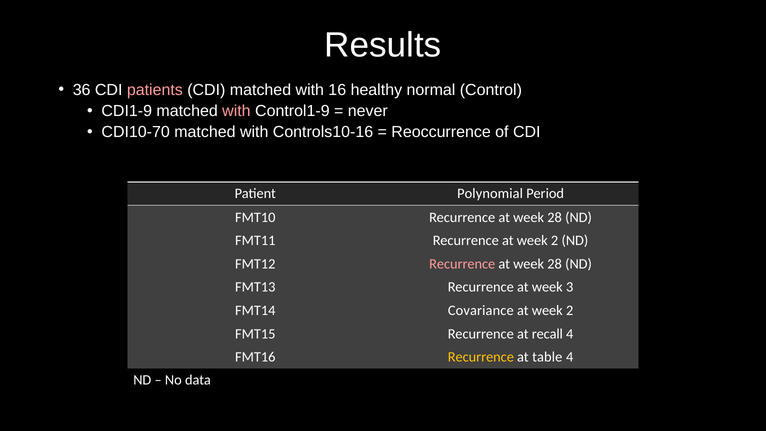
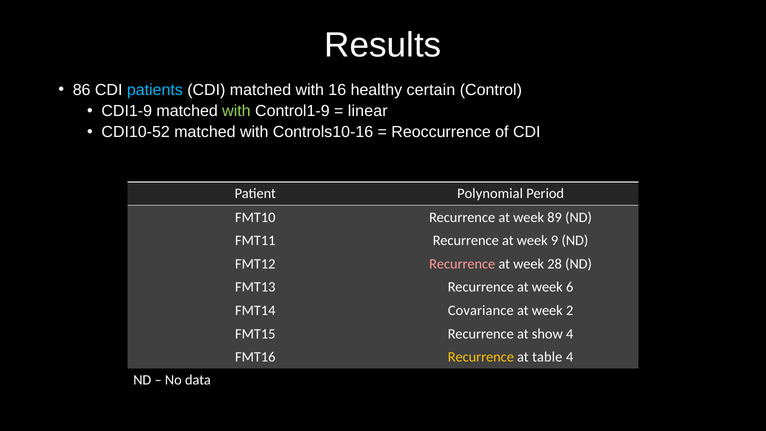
36: 36 -> 86 (82, 90)
patients colour: pink -> light blue (155, 90)
normal: normal -> certain (431, 90)
with colour: pink -> light green (236, 111)
never: never -> linear (368, 111)
CDI10-70: CDI10-70 -> CDI10-52 (136, 132)
28: 28 -> 89 (555, 217)
Recurrence at week 2: 2 -> 9 (555, 241)
3: 3 -> 6 (570, 287)
recall: recall -> show (547, 334)
